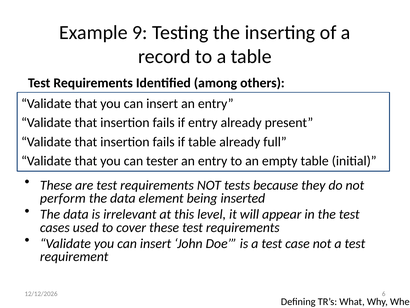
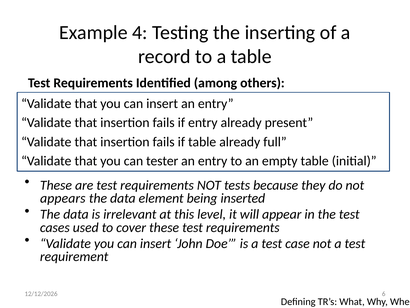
9: 9 -> 4 (140, 32)
perform: perform -> appears (63, 198)
